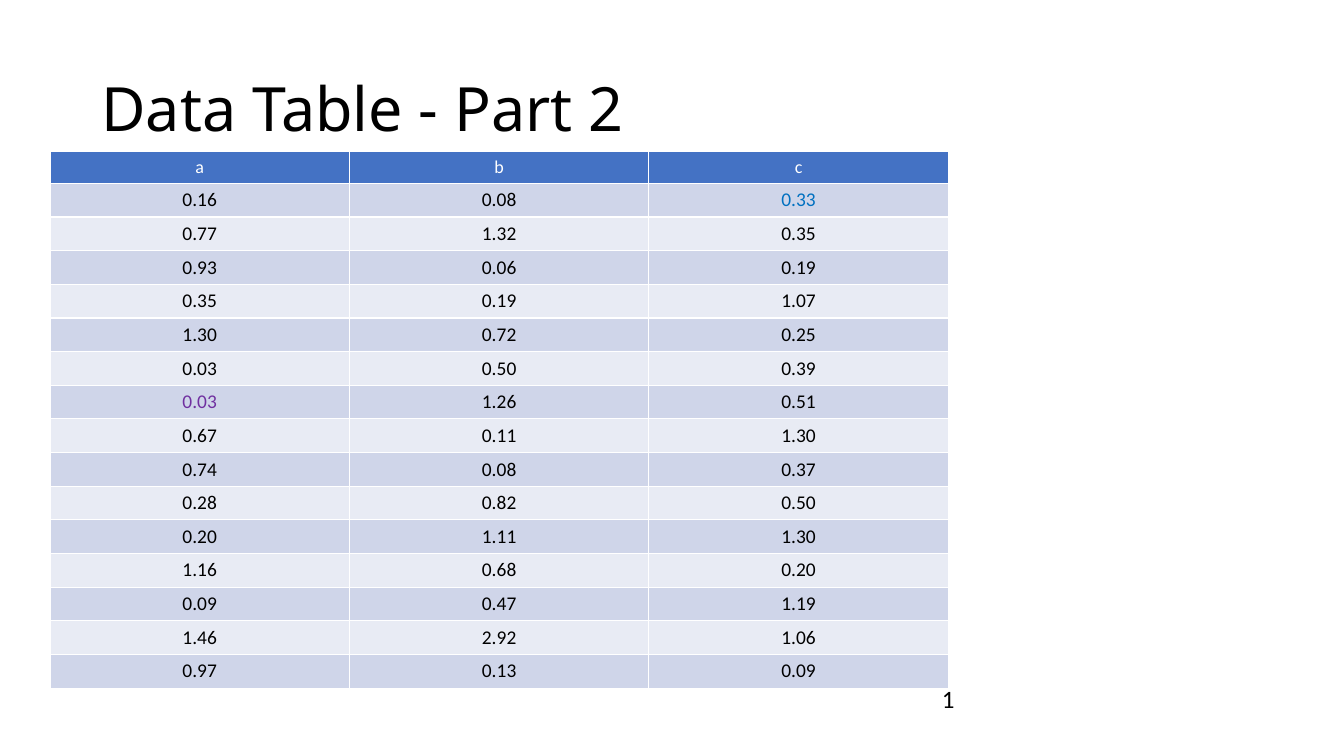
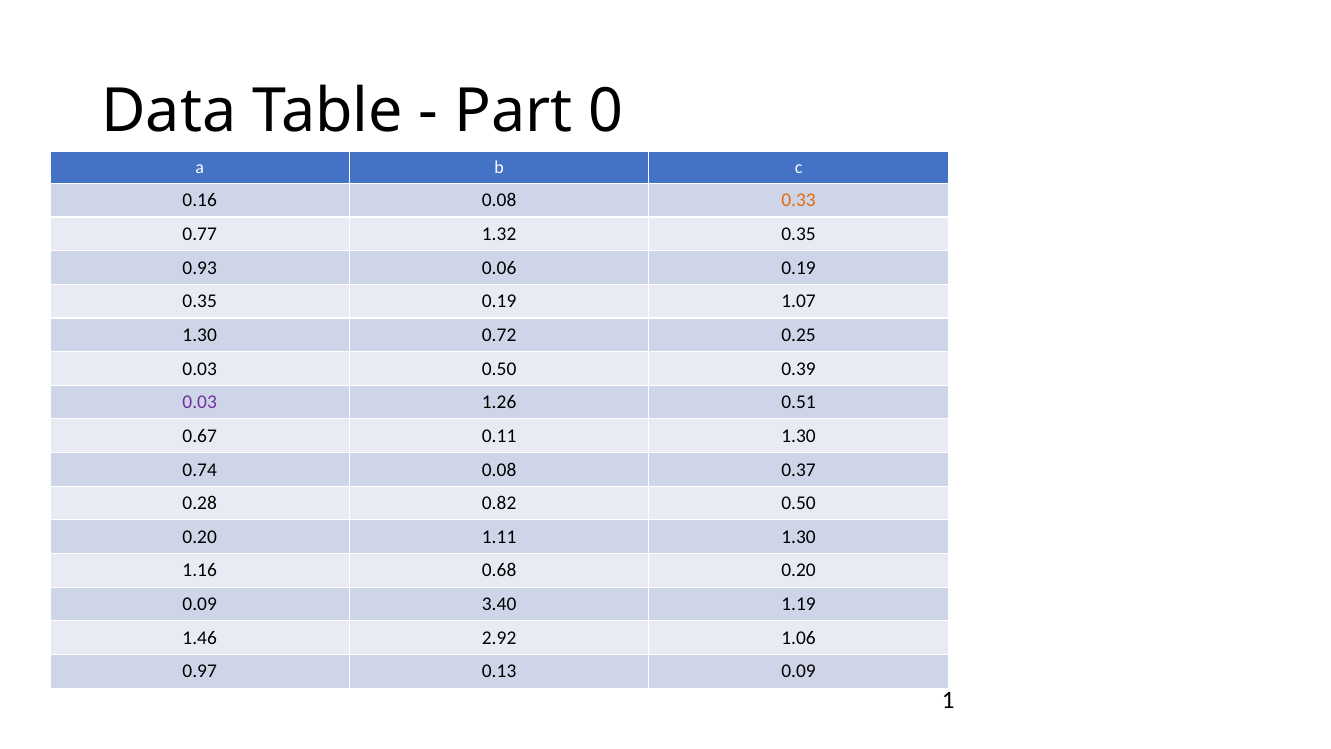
2: 2 -> 0 (606, 112)
0.33 colour: blue -> orange (799, 200)
0.47: 0.47 -> 3.40 (499, 604)
